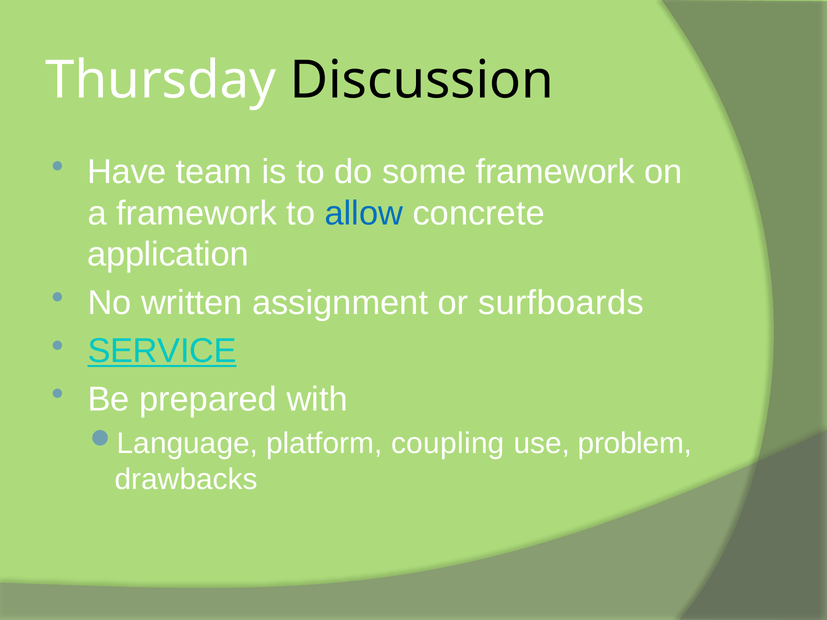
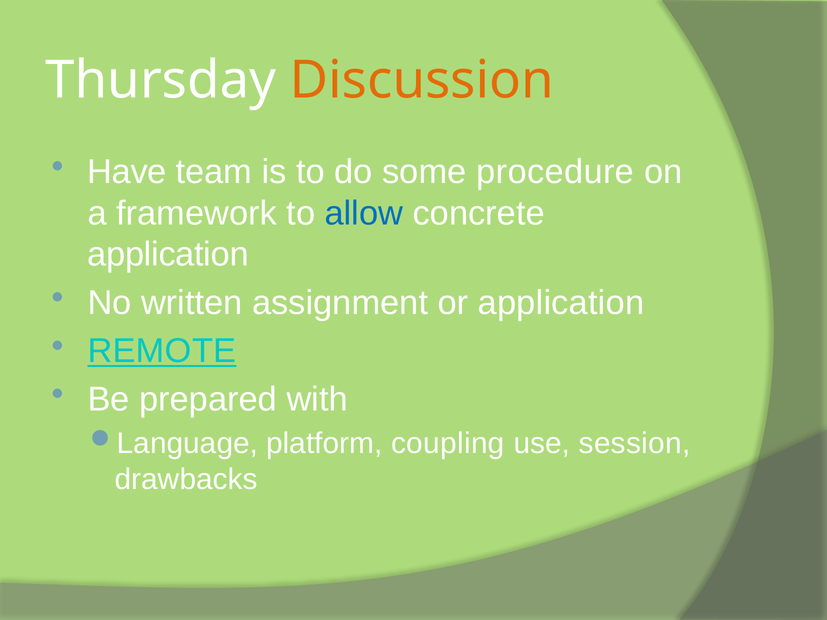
Discussion colour: black -> orange (422, 80)
some framework: framework -> procedure (555, 172)
or surfboards: surfboards -> application (561, 303)
SERVICE: SERVICE -> REMOTE (162, 351)
problem: problem -> session (635, 444)
